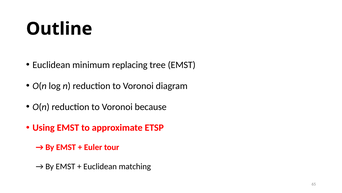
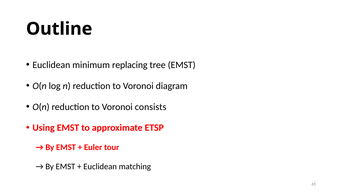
because: because -> consists (151, 107)
